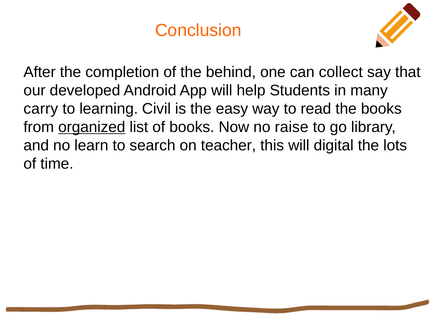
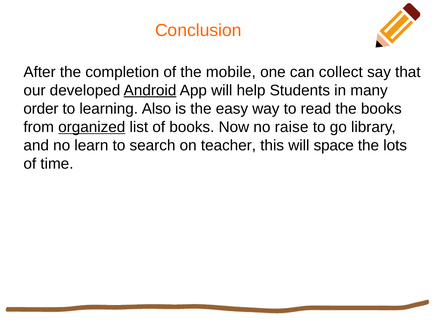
behind: behind -> mobile (231, 72)
Android underline: none -> present (150, 90)
carry: carry -> order (41, 109)
Civil: Civil -> Also (156, 109)
digital: digital -> space (334, 145)
